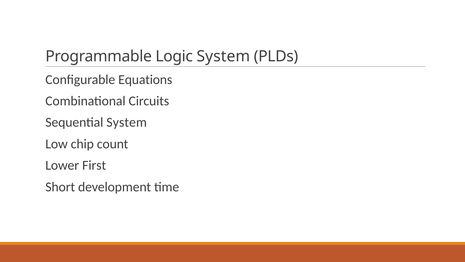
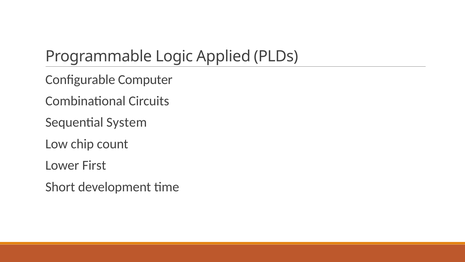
Logic System: System -> Applied (223, 56)
Equations: Equations -> Computer (145, 79)
